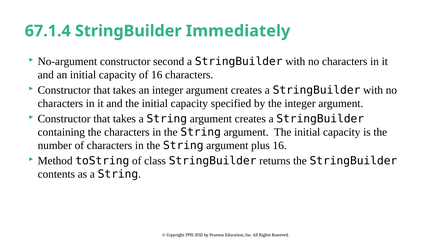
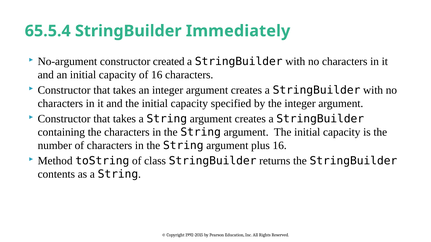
67.1.4: 67.1.4 -> 65.5.4 (48, 31)
second: second -> created (169, 61)
